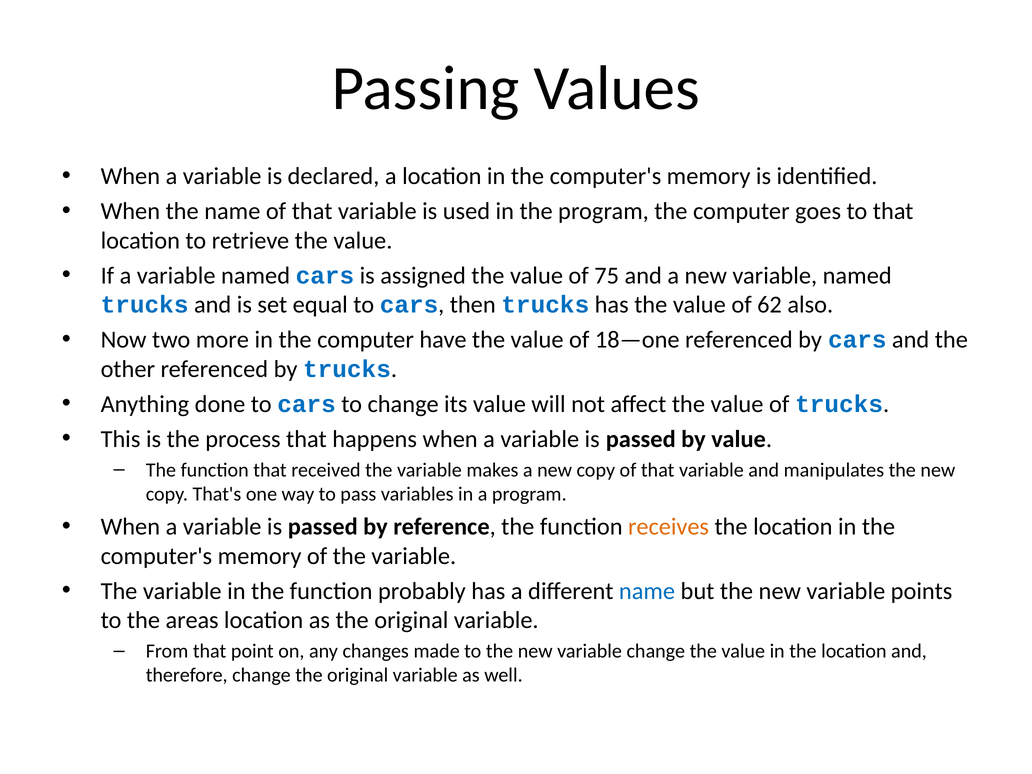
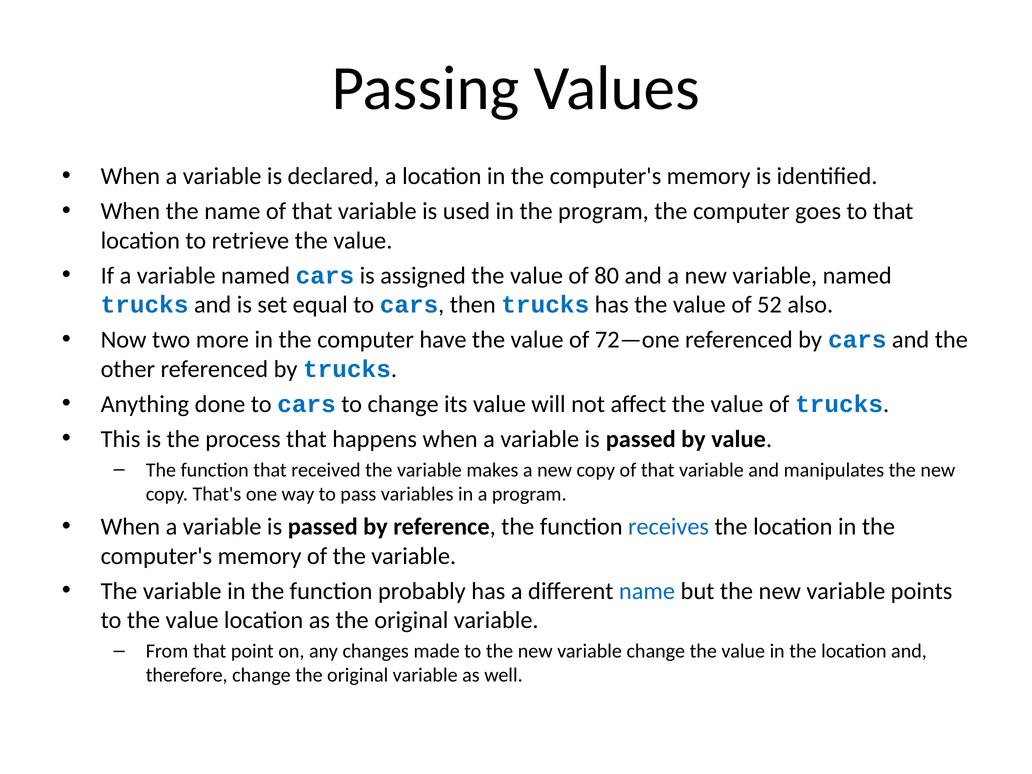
75: 75 -> 80 (607, 276)
62: 62 -> 52 (769, 305)
18—one: 18—one -> 72—one (637, 340)
receives colour: orange -> blue (669, 527)
to the areas: areas -> value (192, 620)
